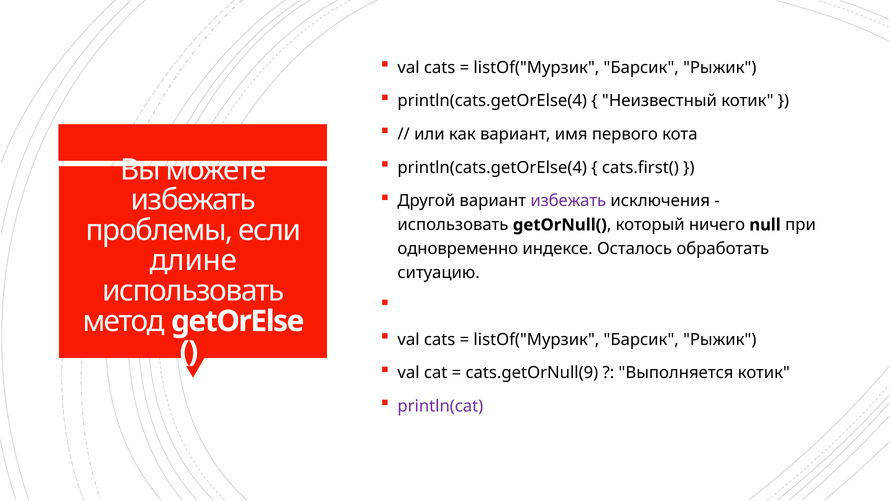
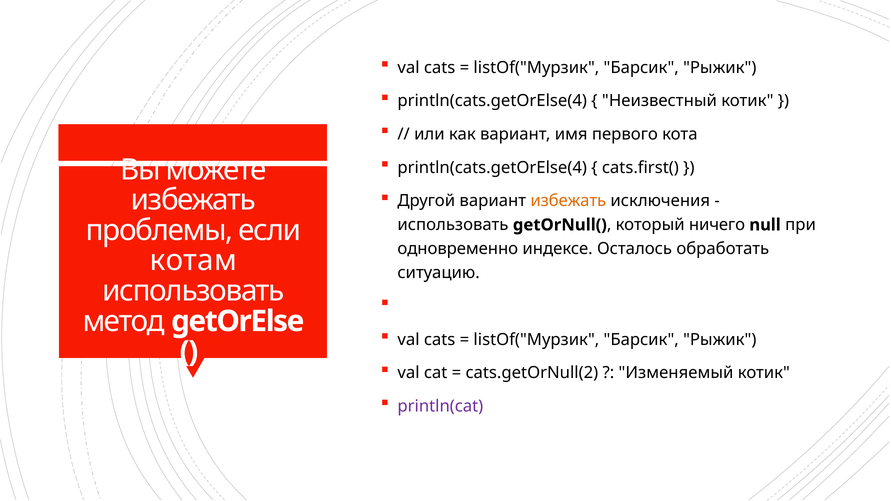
избежать colour: purple -> orange (568, 201)
длине: длине -> котам (193, 261)
cats.getOrNull(9: cats.getOrNull(9 -> cats.getOrNull(2 (532, 373)
Выполняется: Выполняется -> Изменяемый (676, 373)
